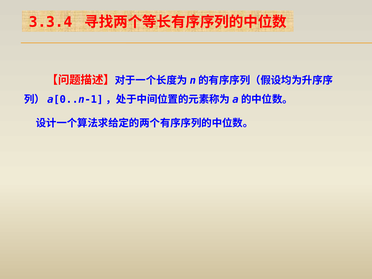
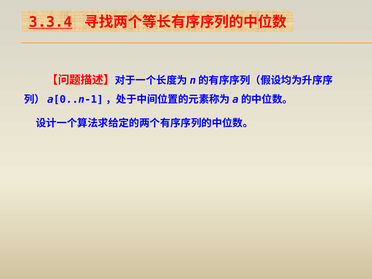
3.3.4 underline: none -> present (51, 22)
